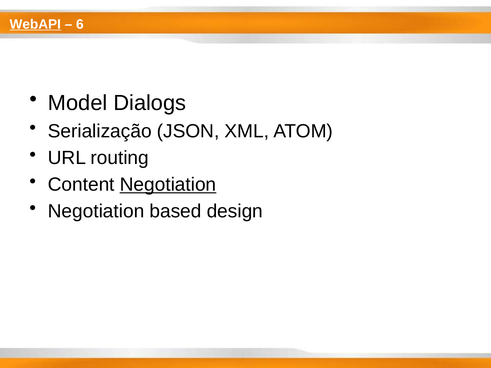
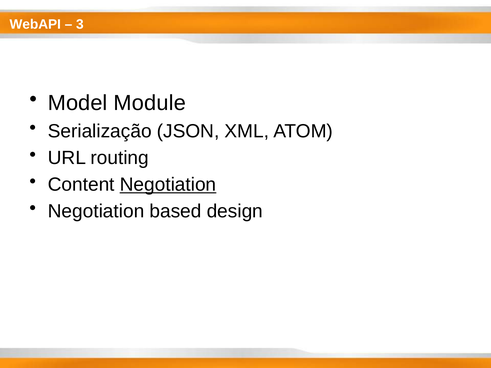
WebAPI underline: present -> none (35, 24)
6: 6 -> 3 (80, 24)
Dialogs: Dialogs -> Module (150, 103)
